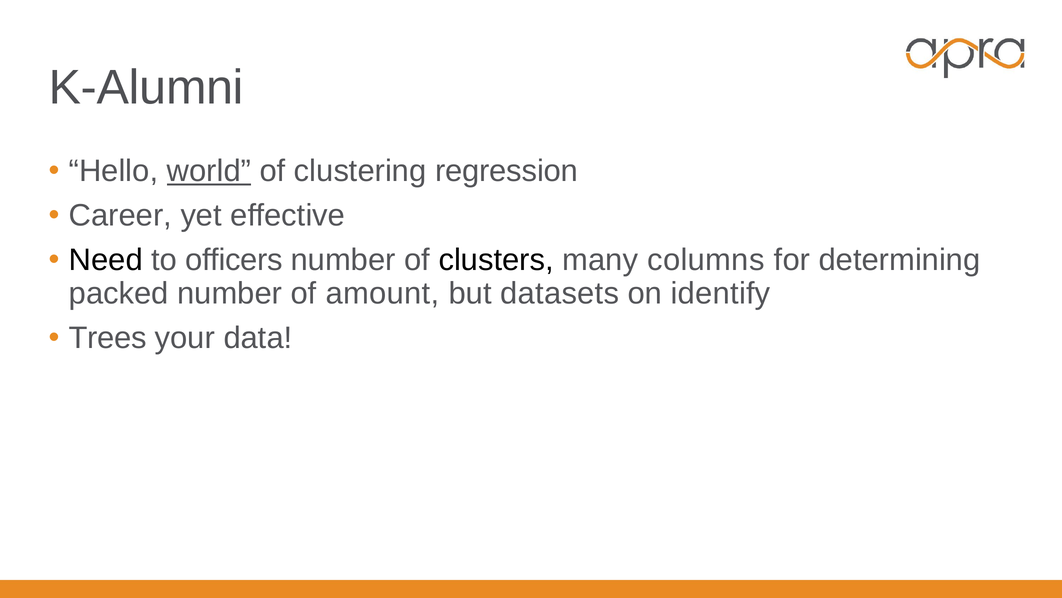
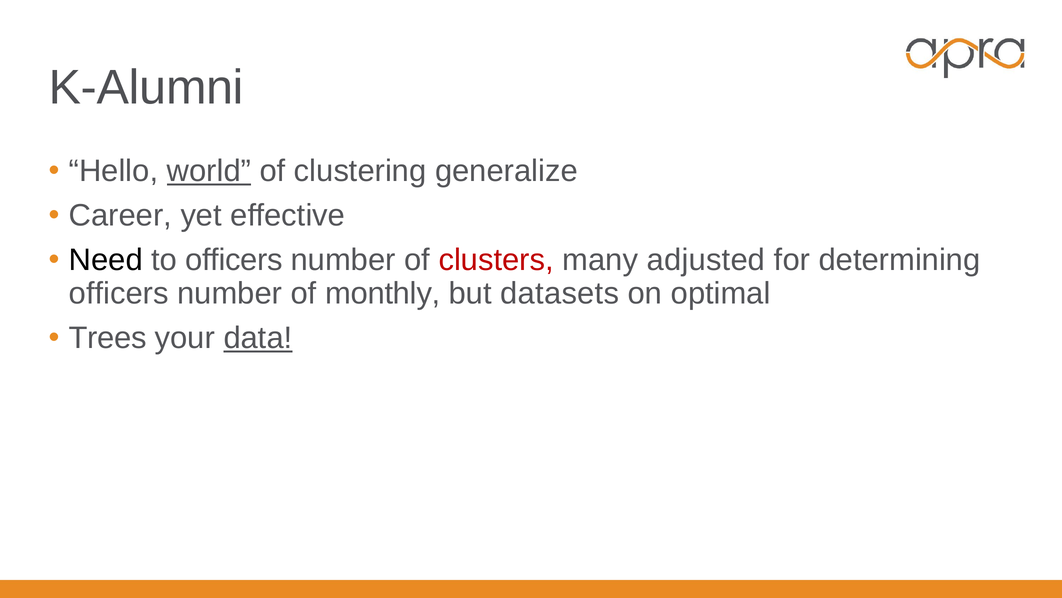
regression: regression -> generalize (506, 171)
clusters colour: black -> red (496, 260)
columns: columns -> adjusted (706, 260)
packed: packed -> officers (119, 293)
amount: amount -> monthly (383, 293)
identify: identify -> optimal (721, 293)
data underline: none -> present (258, 338)
